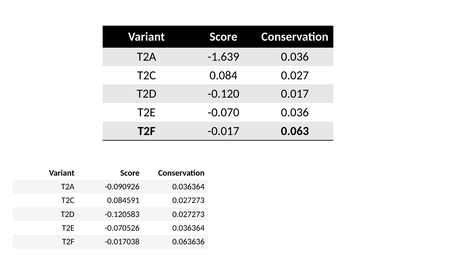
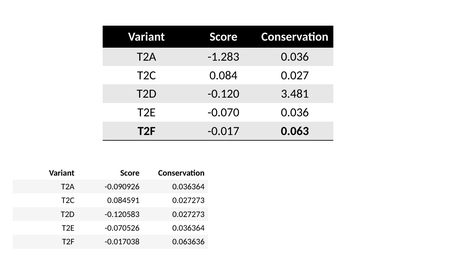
-1.639: -1.639 -> -1.283 (223, 57)
0.017: 0.017 -> 3.481 (295, 94)
